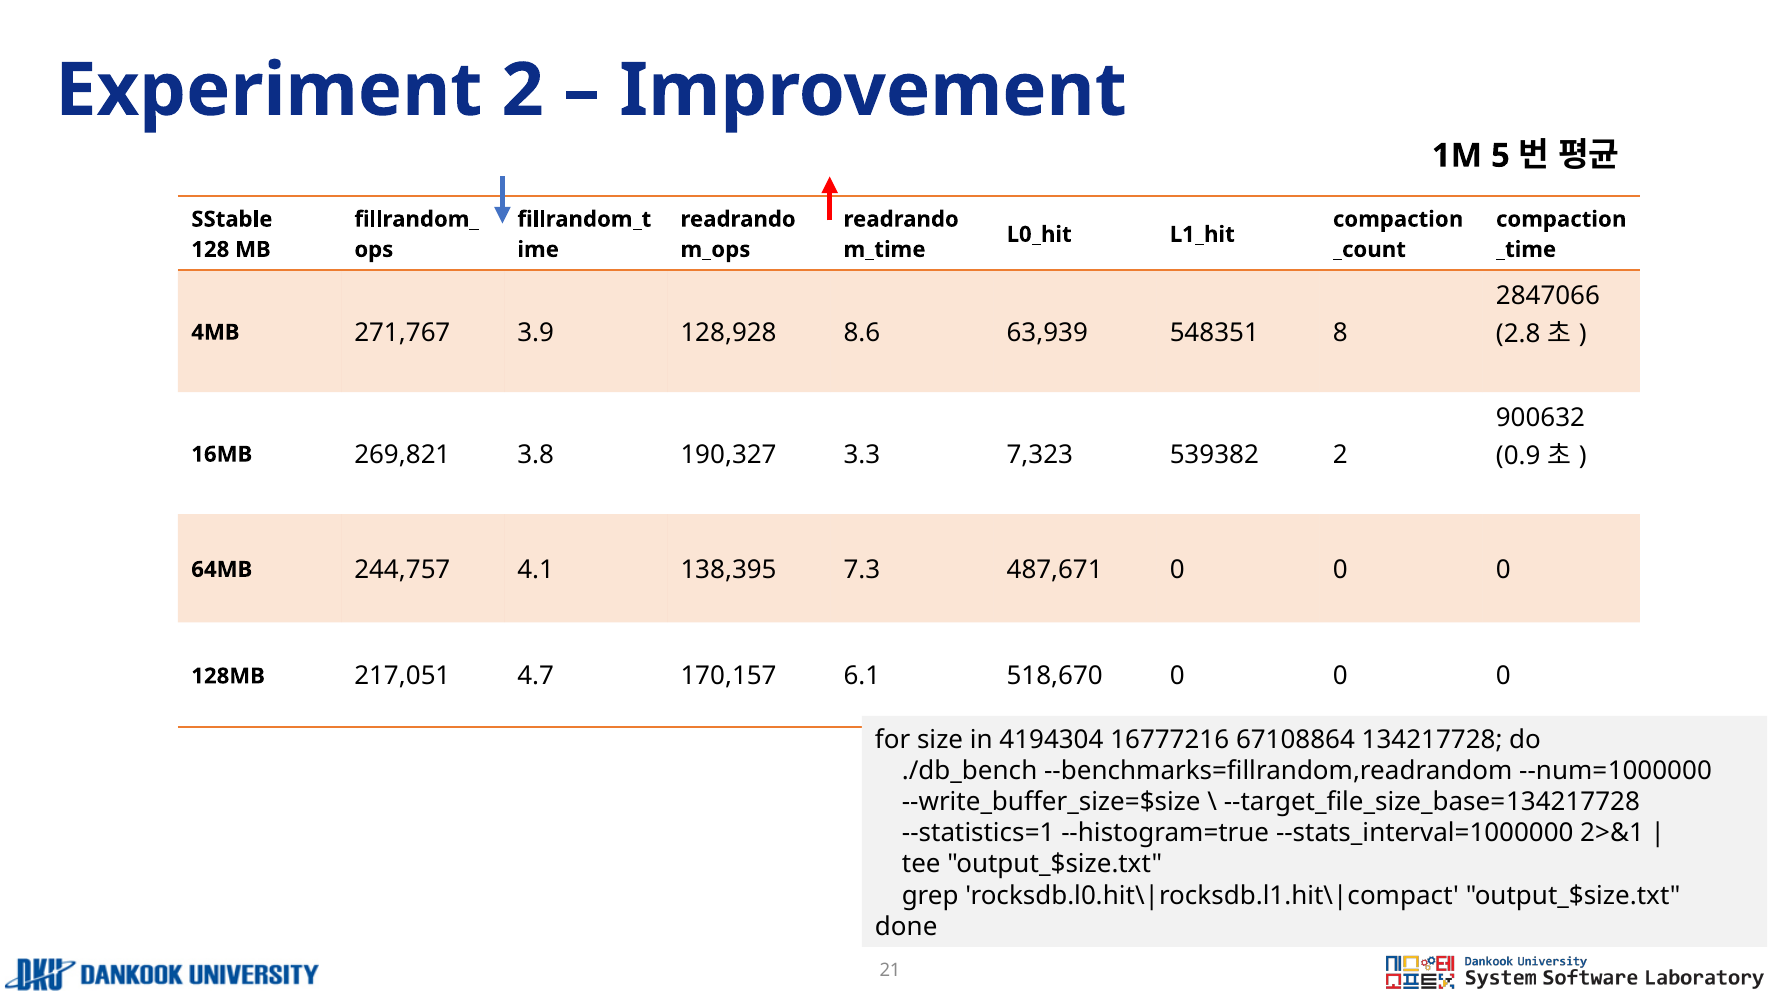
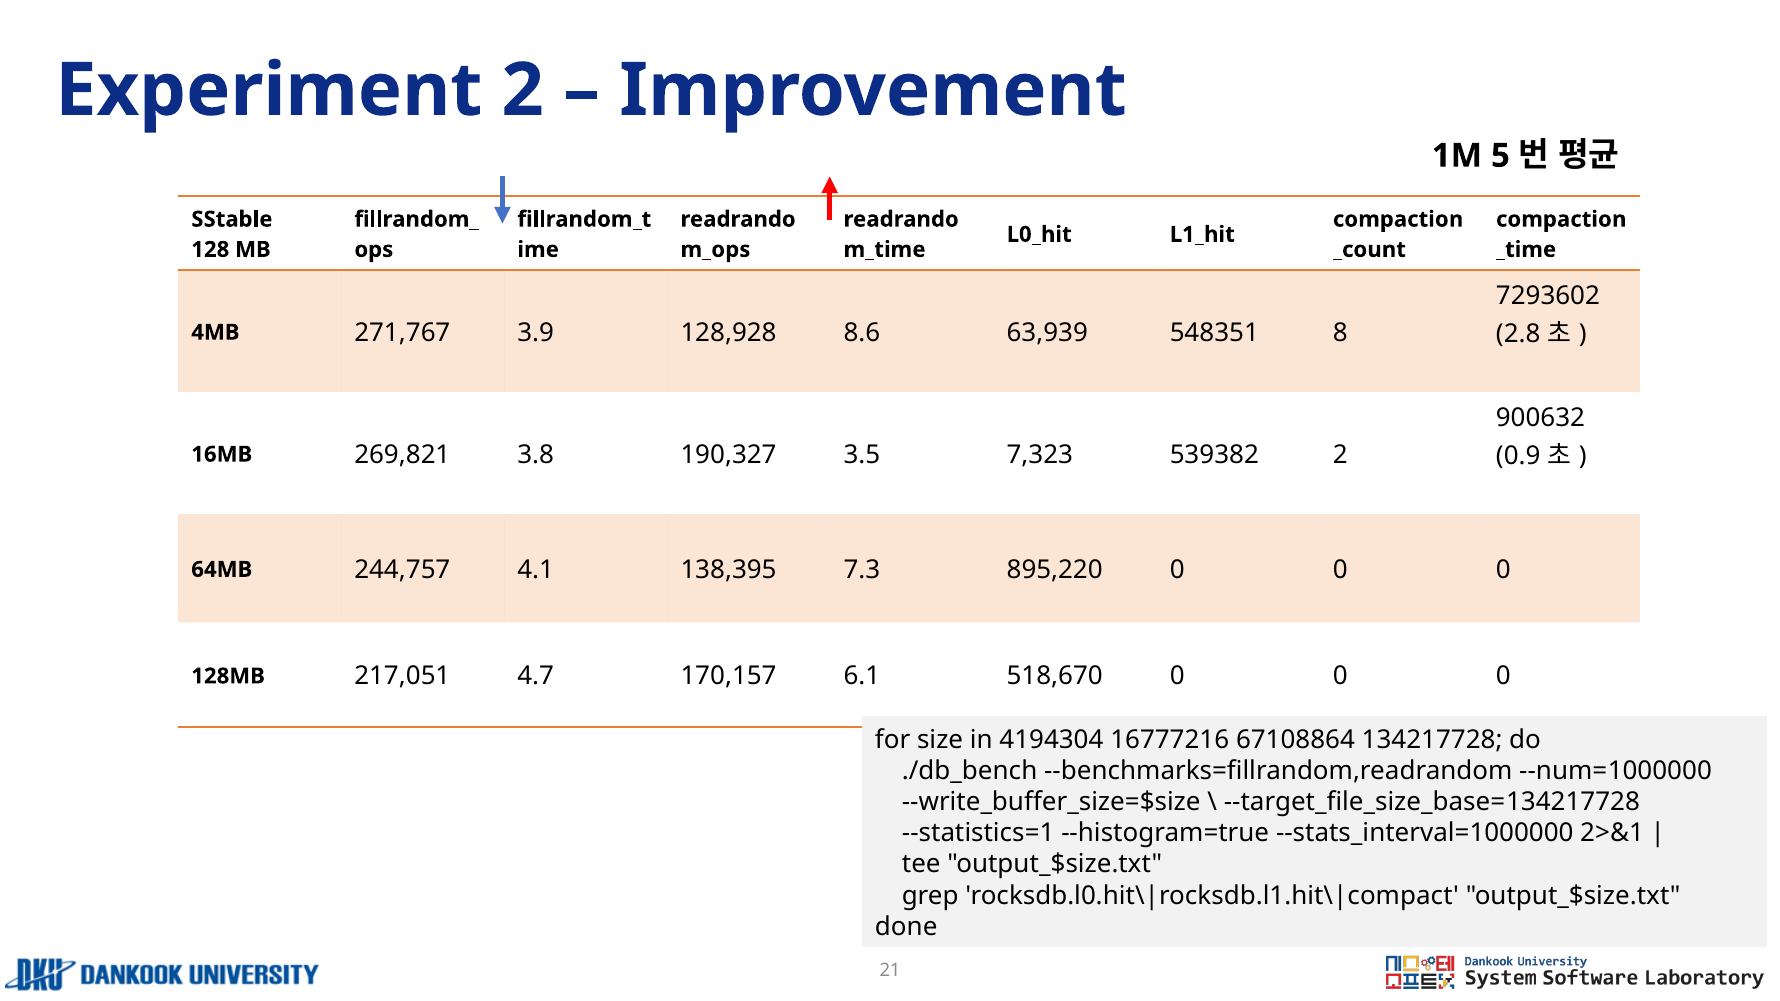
2847066: 2847066 -> 7293602 (1548, 296)
3.3: 3.3 -> 3.5 (862, 455)
487,671: 487,671 -> 895,220 (1055, 570)
